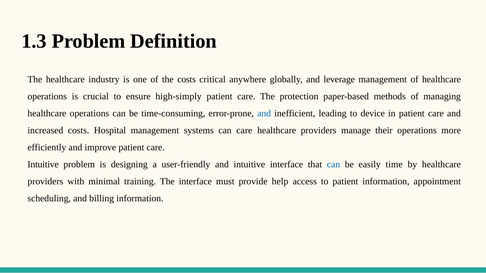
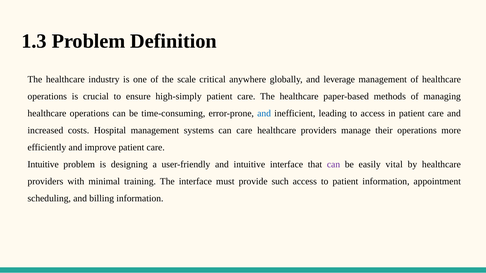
the costs: costs -> scale (187, 80)
care The protection: protection -> healthcare (299, 97)
to device: device -> access (373, 114)
can colour: blue -> purple (334, 165)
time: time -> vital (394, 165)
help: help -> such (280, 182)
